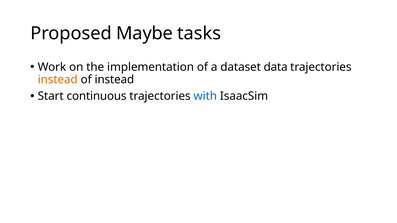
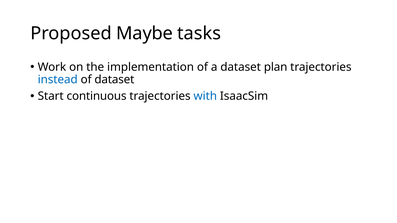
data: data -> plan (276, 67)
instead colour: orange -> blue (58, 80)
of instead: instead -> dataset (114, 80)
